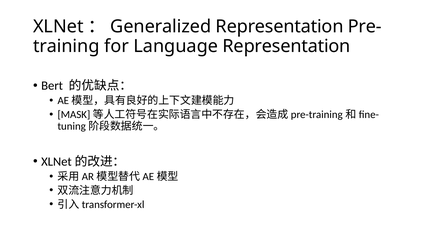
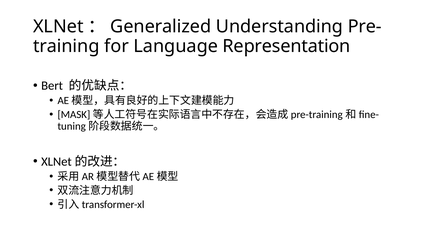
Representation: Representation -> Understanding (280, 27)
